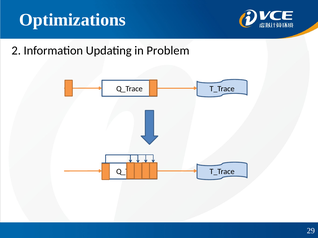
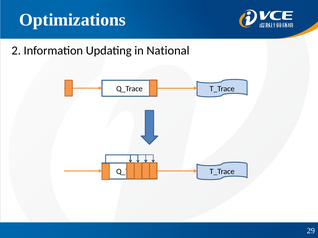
Problem: Problem -> National (168, 51)
